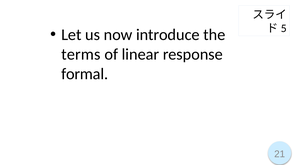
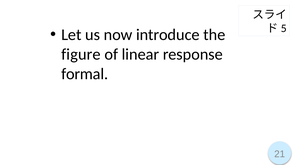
terms: terms -> figure (81, 54)
